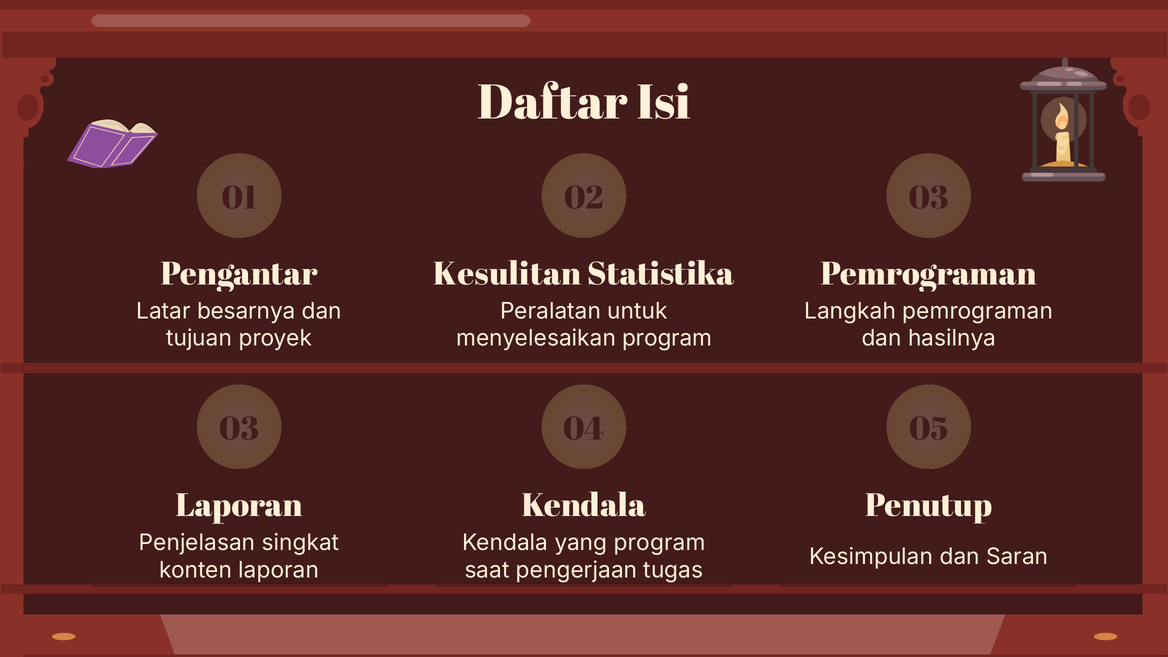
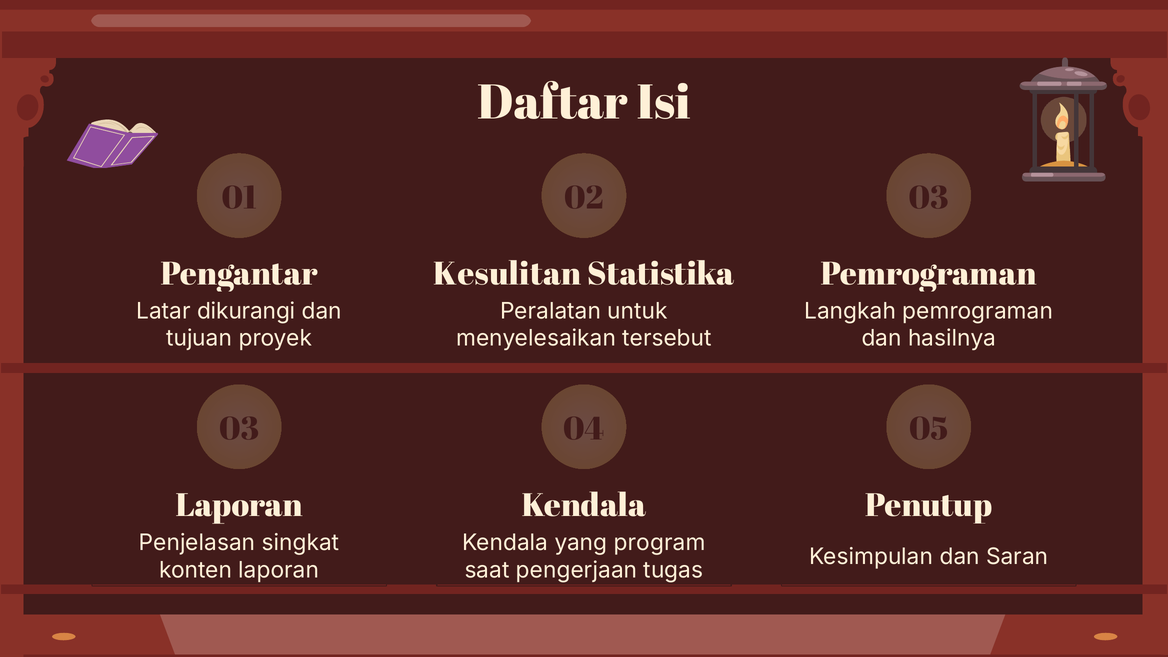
besarnya: besarnya -> dikurangi (246, 311)
menyelesaikan program: program -> tersebut (667, 338)
